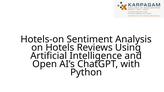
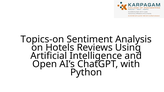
Hotels-on: Hotels-on -> Topics-on (42, 39)
